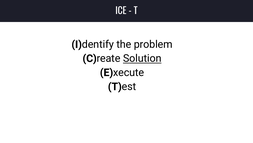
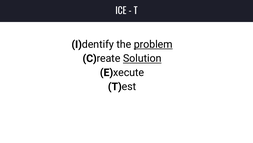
problem underline: none -> present (153, 44)
